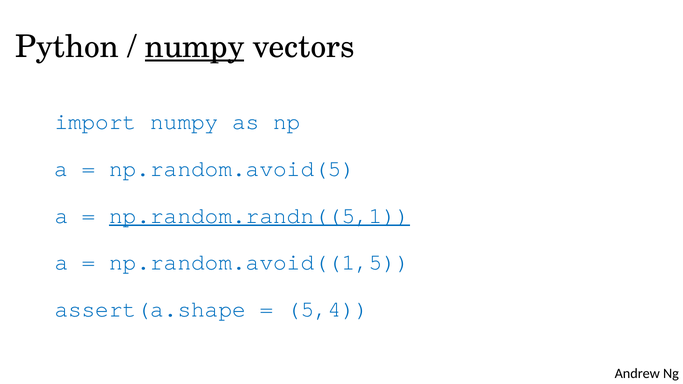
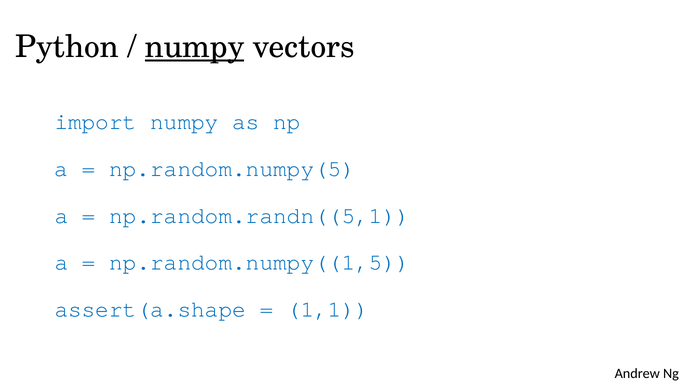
np.random.avoid(5: np.random.avoid(5 -> np.random.numpy(5 (232, 169)
np.random.randn((5,1 underline: present -> none (260, 216)
np.random.avoid((1,5: np.random.avoid((1,5 -> np.random.numpy((1,5 (260, 262)
5,4: 5,4 -> 1,1 (328, 309)
